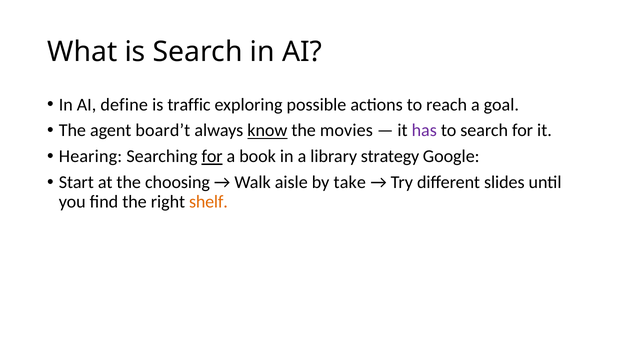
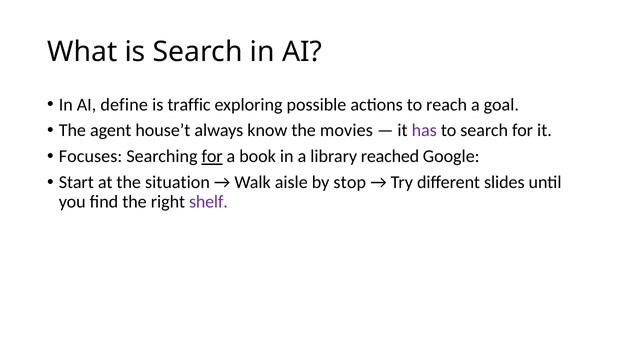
board’t: board’t -> house’t (163, 131)
know underline: present -> none (267, 131)
Hearing: Hearing -> Focuses (91, 157)
strategy: strategy -> reached (390, 157)
choosing: choosing -> situation (177, 183)
take: take -> stop (350, 183)
shelf colour: orange -> purple (208, 202)
